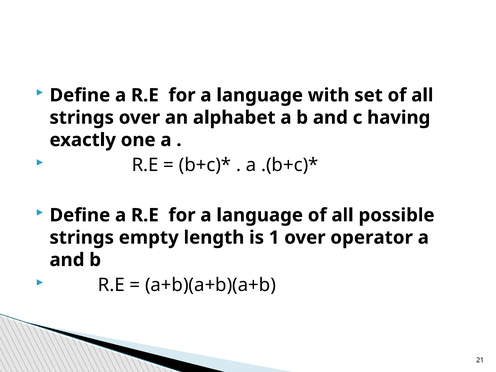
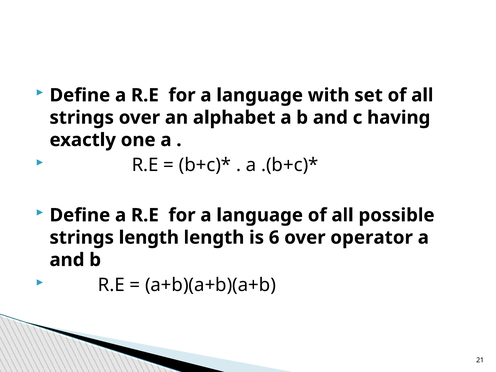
strings empty: empty -> length (149, 238)
1: 1 -> 6 (274, 238)
